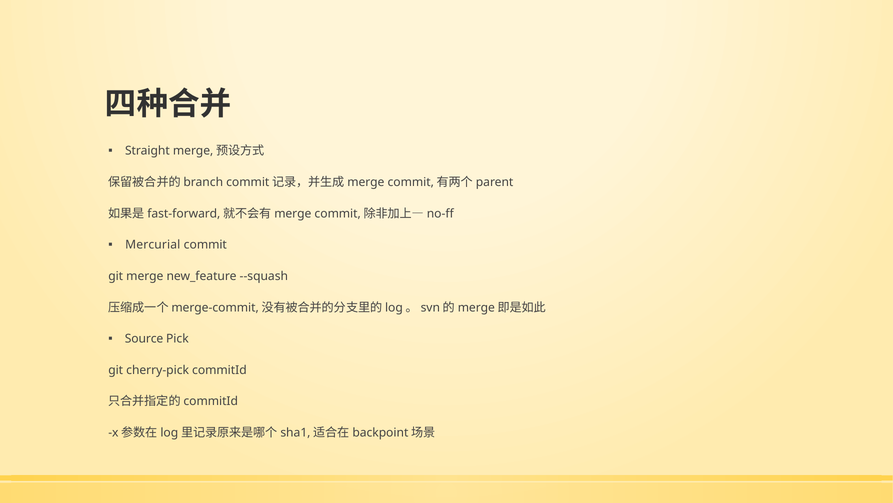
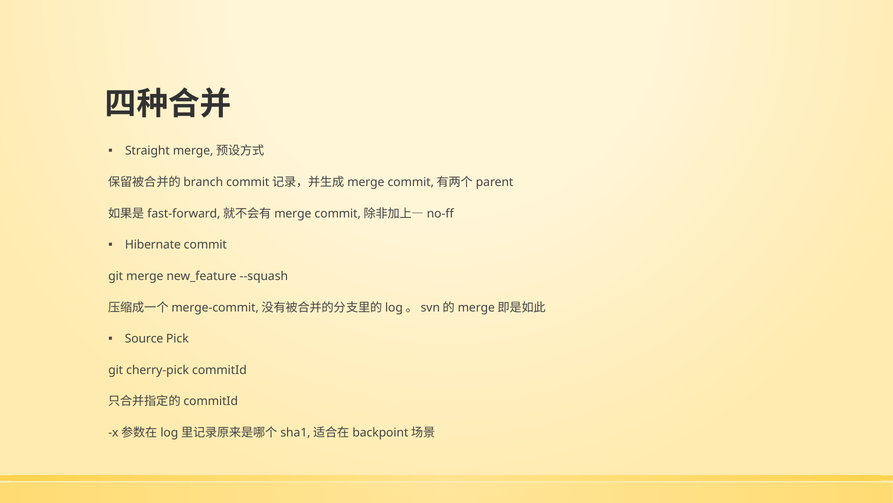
Mercurial: Mercurial -> Hibernate (153, 245)
